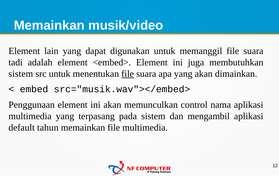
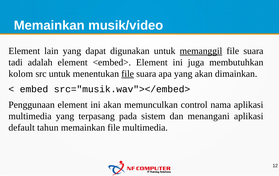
memanggil underline: none -> present (201, 51)
sistem: sistem -> kolom (21, 74)
mengambil: mengambil -> menangani (209, 116)
